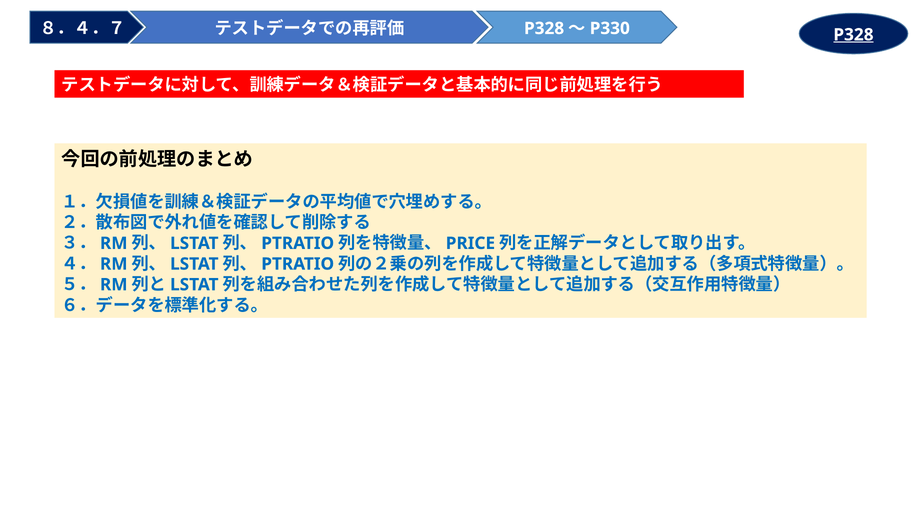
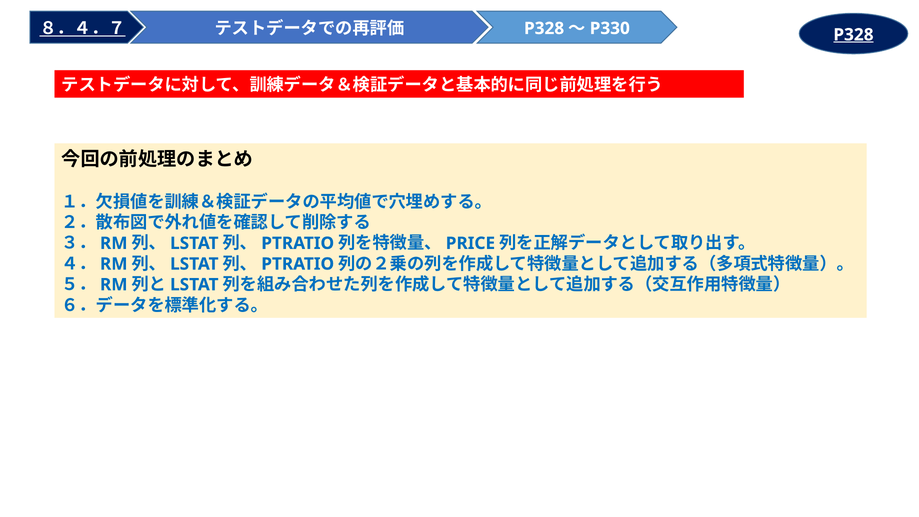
８．４．７ underline: none -> present (83, 28)
